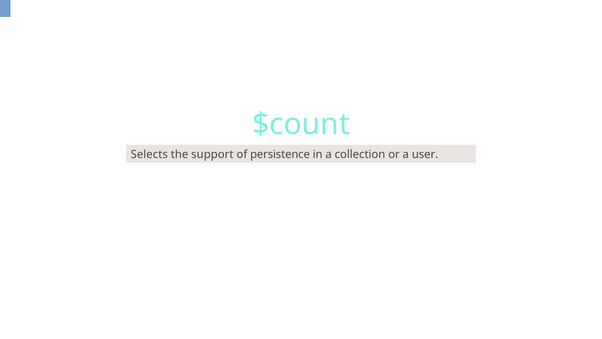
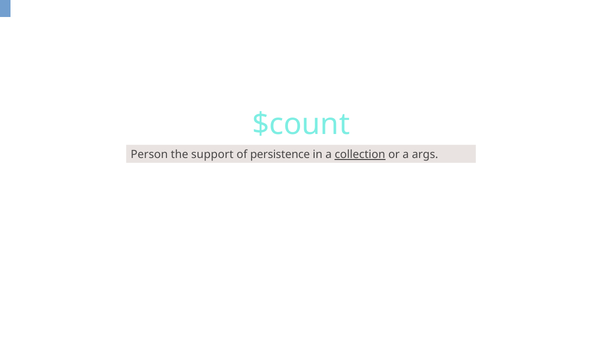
Selects: Selects -> Person (149, 154)
collection underline: none -> present (360, 154)
user: user -> args (425, 154)
